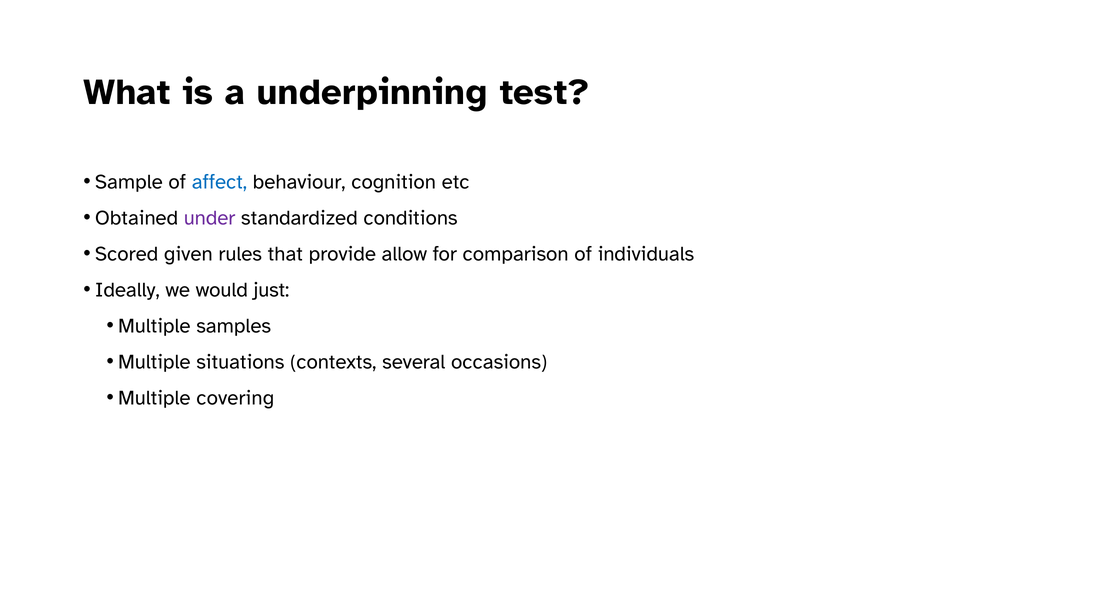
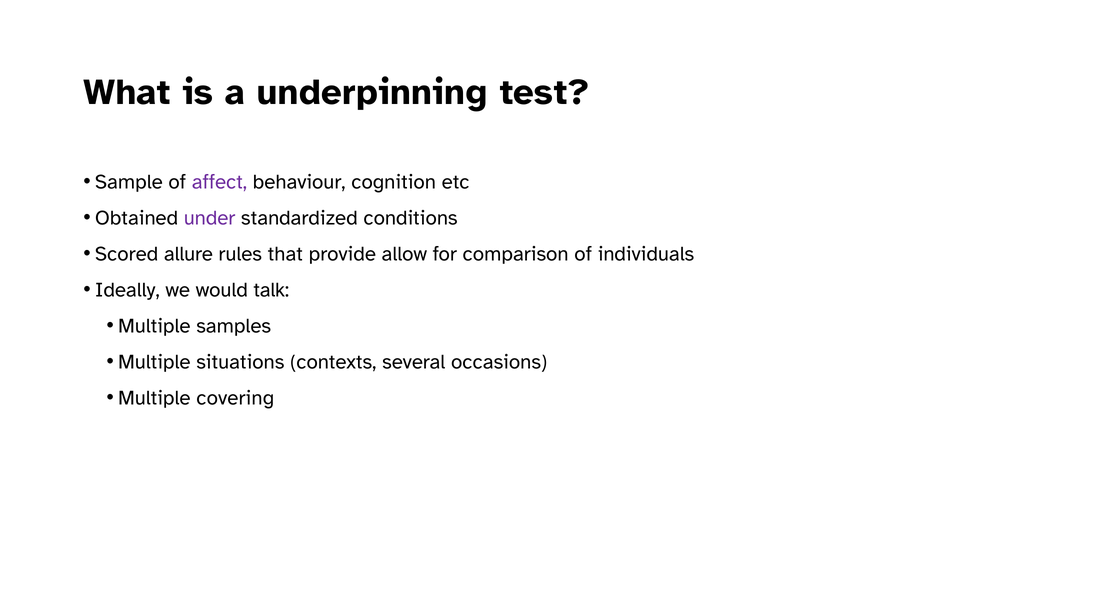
affect colour: blue -> purple (219, 182)
given: given -> allure (188, 254)
just: just -> talk (271, 290)
